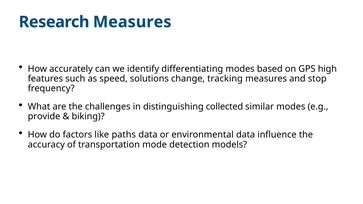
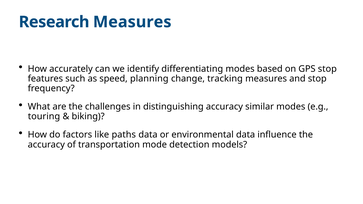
GPS high: high -> stop (327, 69)
solutions: solutions -> planning (149, 79)
distinguishing collected: collected -> accuracy (224, 107)
provide: provide -> touring (44, 117)
